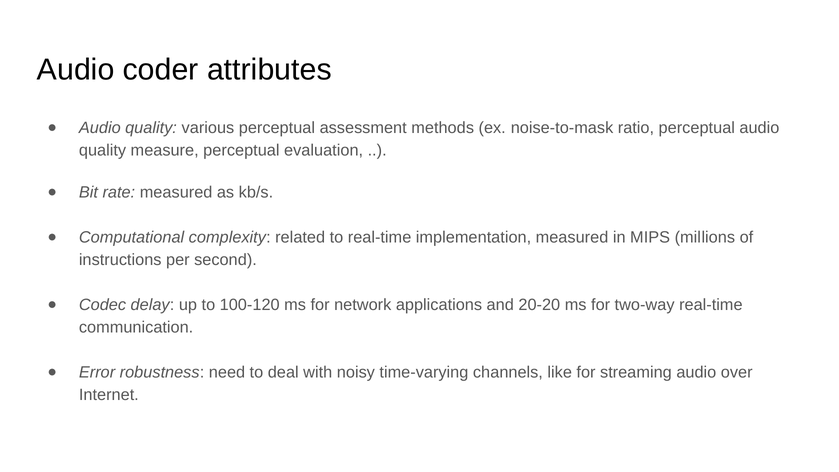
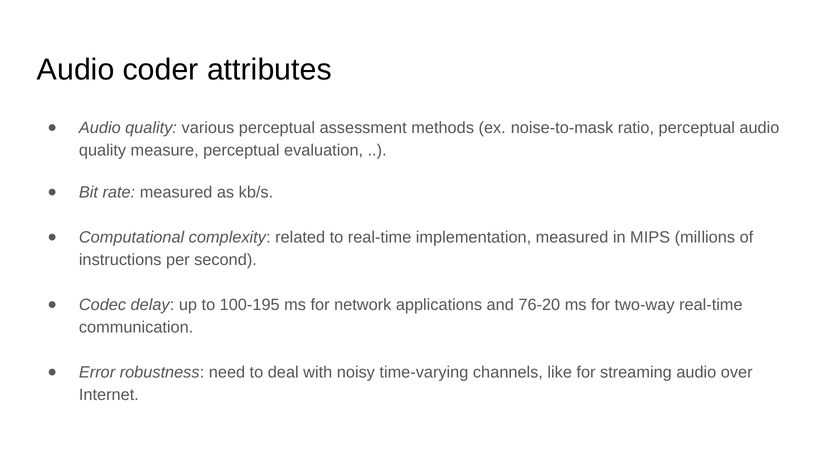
100-120: 100-120 -> 100-195 (250, 305)
20-20: 20-20 -> 76-20 (539, 305)
